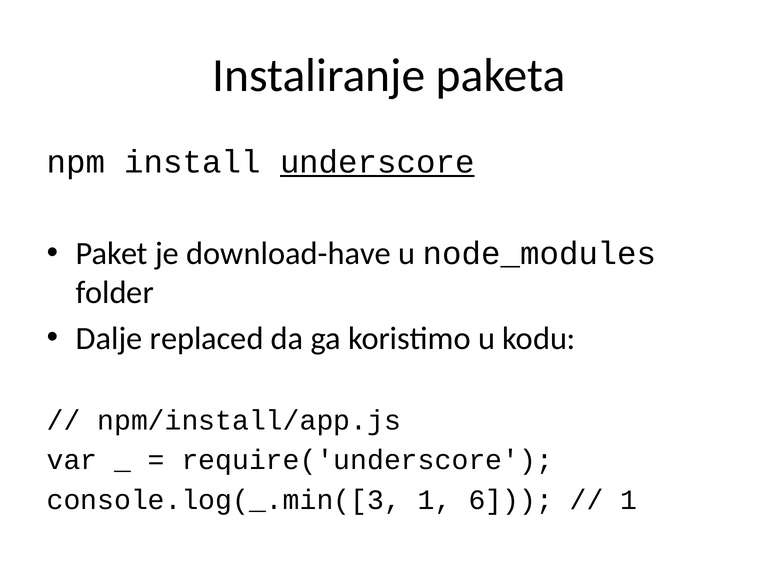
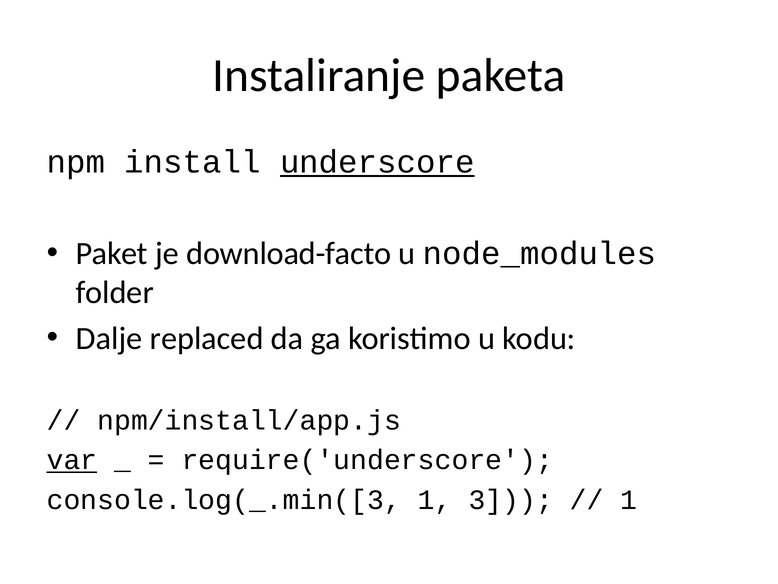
download-have: download-have -> download-facto (289, 253)
var underline: none -> present (72, 460)
6: 6 -> 3 (511, 499)
